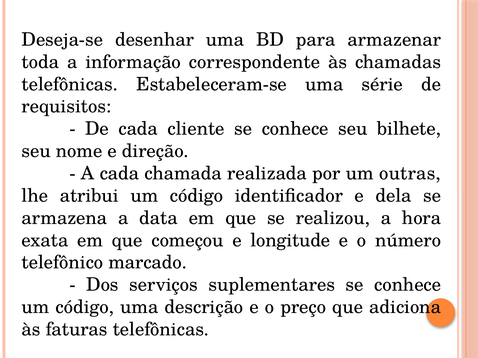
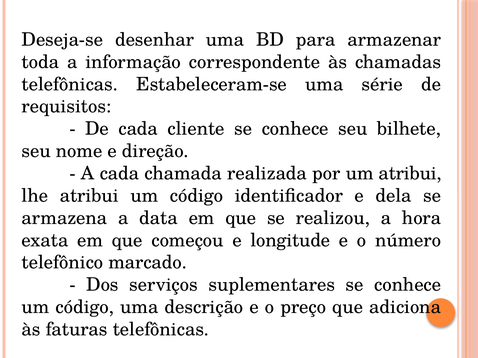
um outras: outras -> atribui (410, 174)
